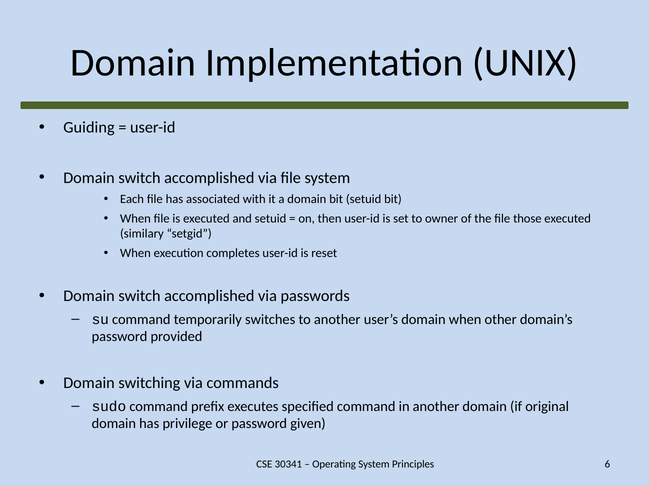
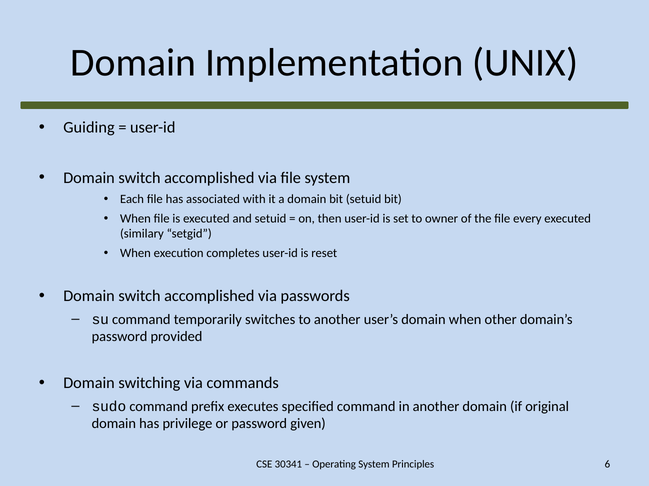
those: those -> every (527, 219)
